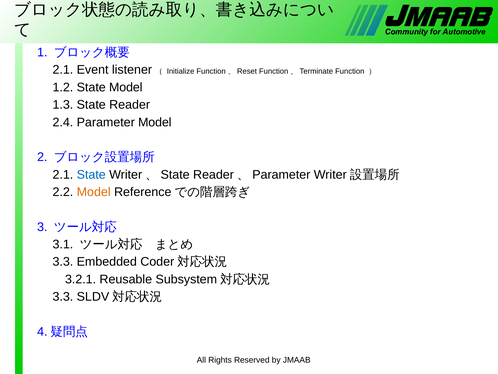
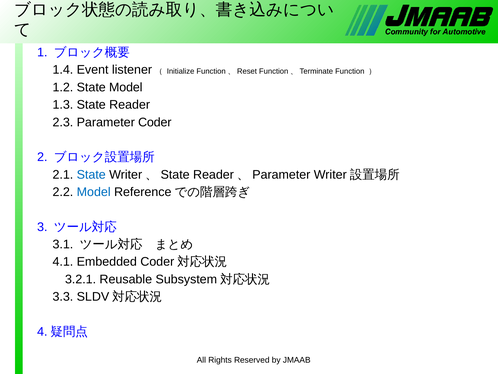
2.1: 2.1 -> 1.4 (63, 70)
2.4: 2.4 -> 2.3 (63, 122)
Parameter Model: Model -> Coder (155, 122)
Model colour: orange -> blue (94, 192)
3.3: 3.3 -> 4.1 (63, 261)
